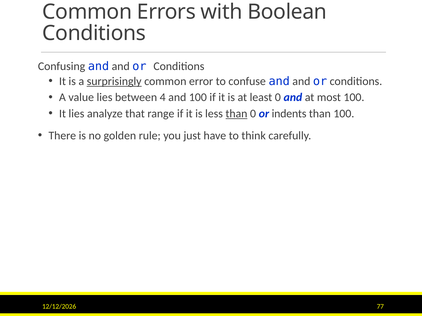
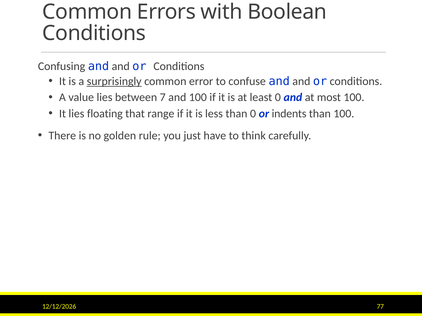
4: 4 -> 7 (163, 97)
analyze: analyze -> floating (105, 114)
than underline: present -> none (236, 114)
